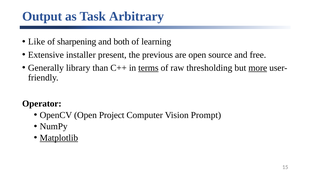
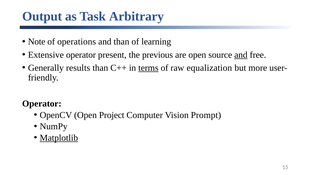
Like: Like -> Note (37, 42)
sharpening: sharpening -> operations (77, 42)
and both: both -> than (121, 42)
Extensive installer: installer -> operator (81, 55)
and underline: none -> present (241, 55)
library: library -> results (78, 68)
thresholding: thresholding -> equalization (209, 68)
more underline: present -> none (258, 68)
